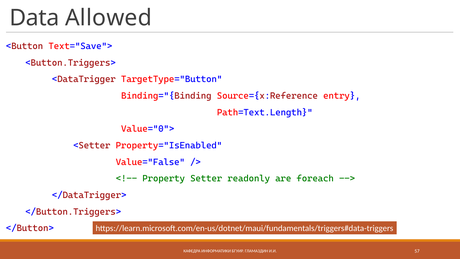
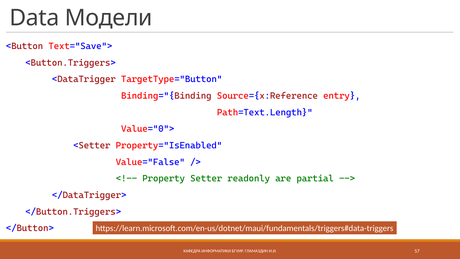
Allowed: Allowed -> Модели (109, 18)
foreach: foreach -> partial (315, 178)
